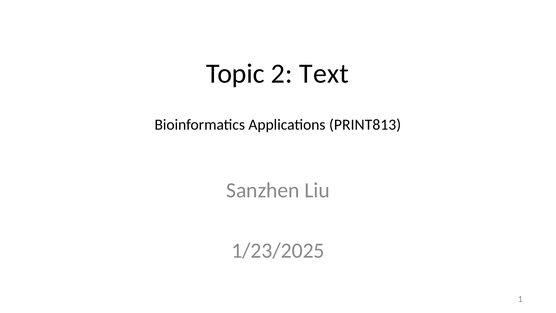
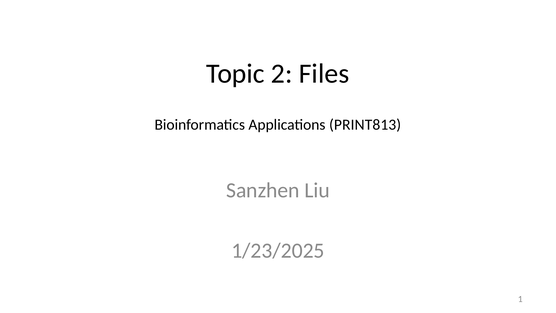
Text: Text -> Files (324, 74)
